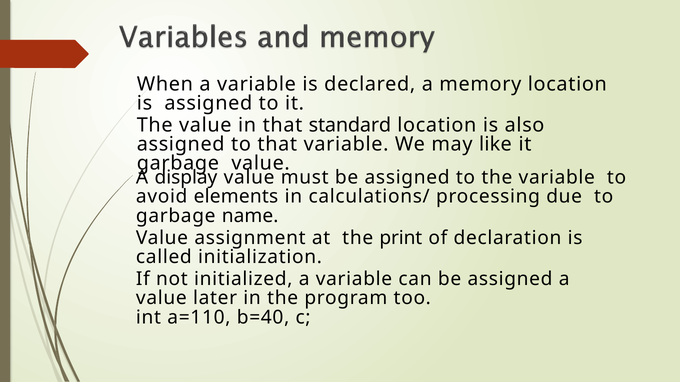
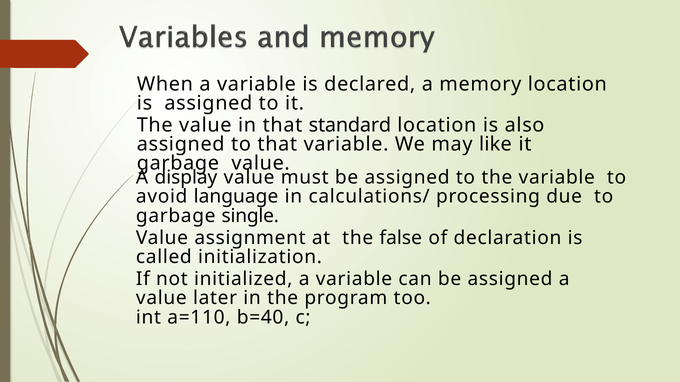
elements: elements -> language (236, 197)
name: name -> single (250, 216)
print: print -> false (401, 238)
